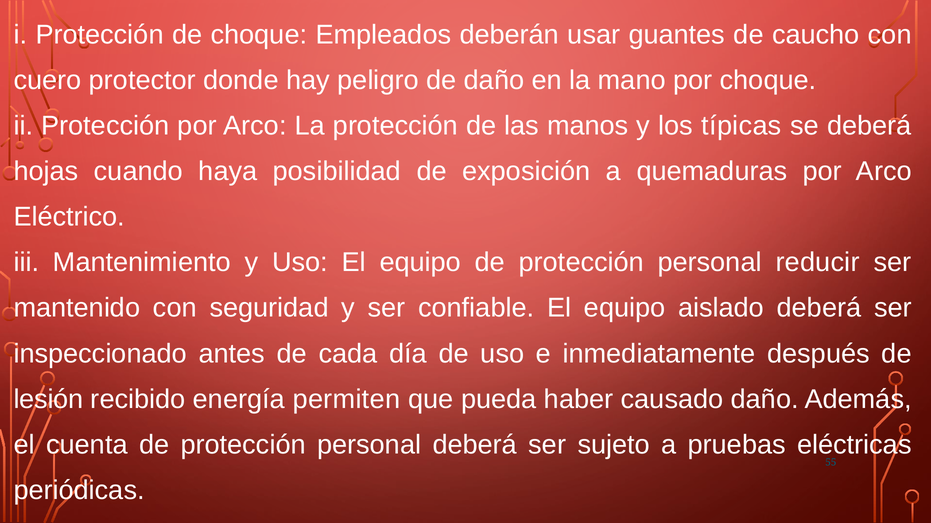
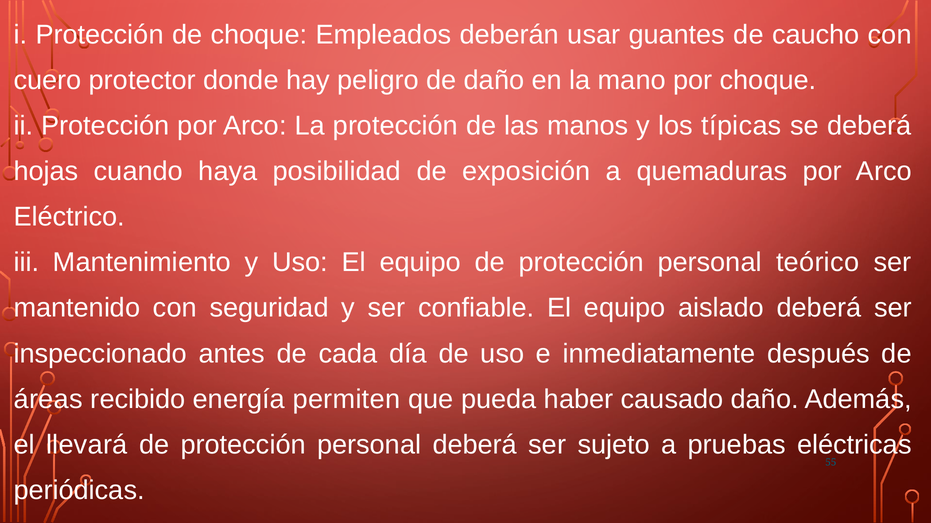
reducir: reducir -> teórico (818, 263)
lesión: lesión -> áreas (48, 400)
cuenta: cuenta -> llevará (87, 445)
